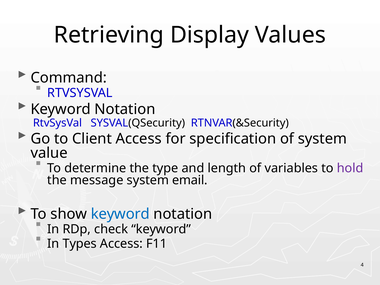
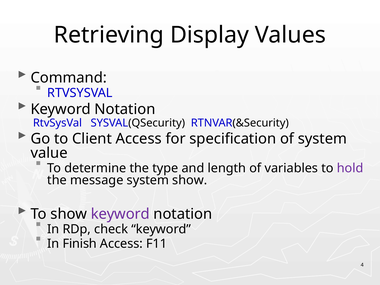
system email: email -> show (190, 180)
keyword colour: blue -> purple (120, 214)
Types: Types -> Finish (80, 244)
